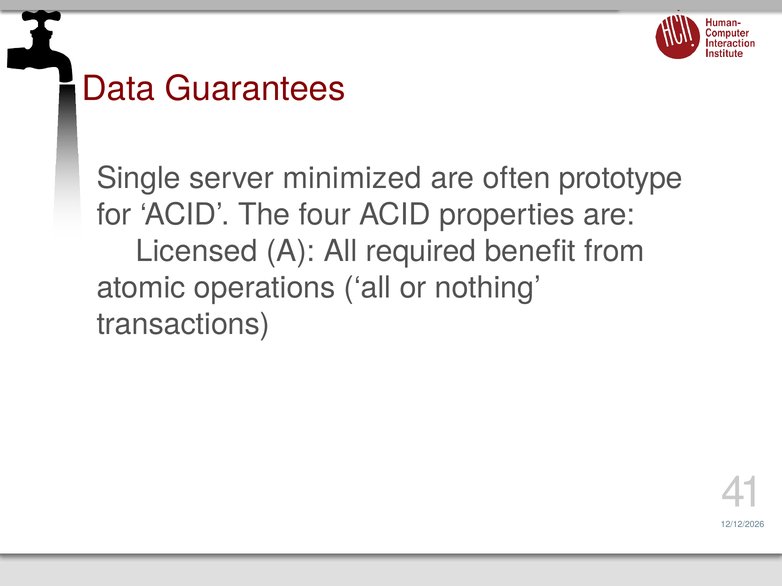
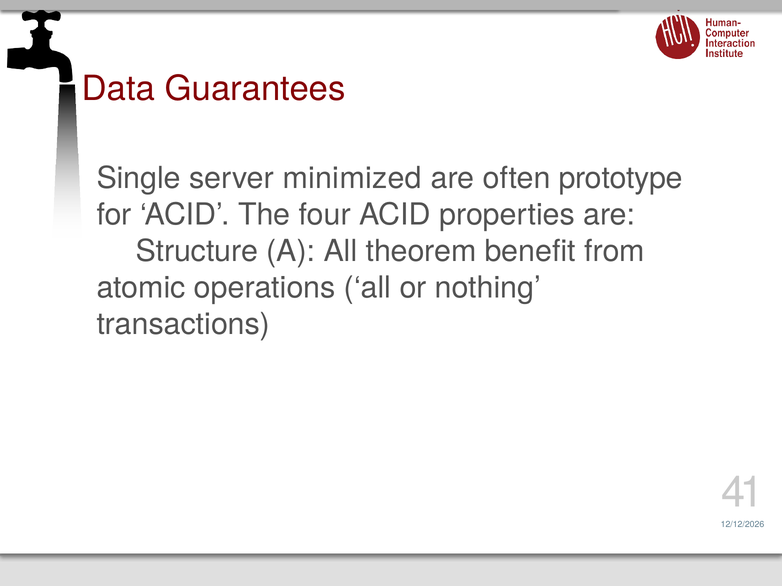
Licensed: Licensed -> Structure (197, 251)
required: required -> theorem (421, 251)
